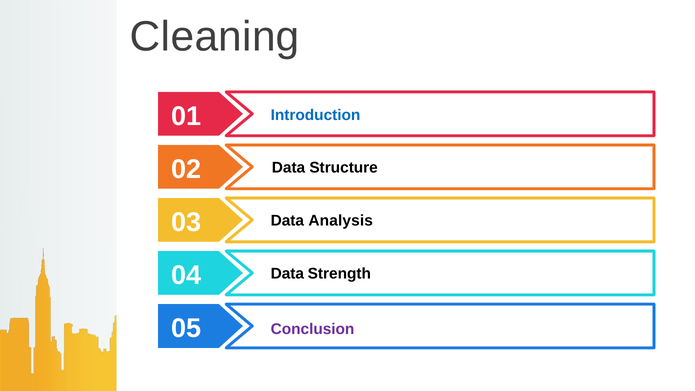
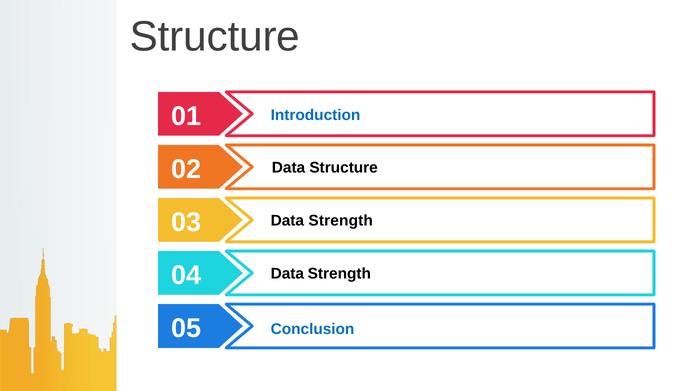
Cleaning: Cleaning -> Structure (215, 37)
03 Data Analysis: Analysis -> Strength (341, 221)
Conclusion colour: purple -> blue (313, 329)
